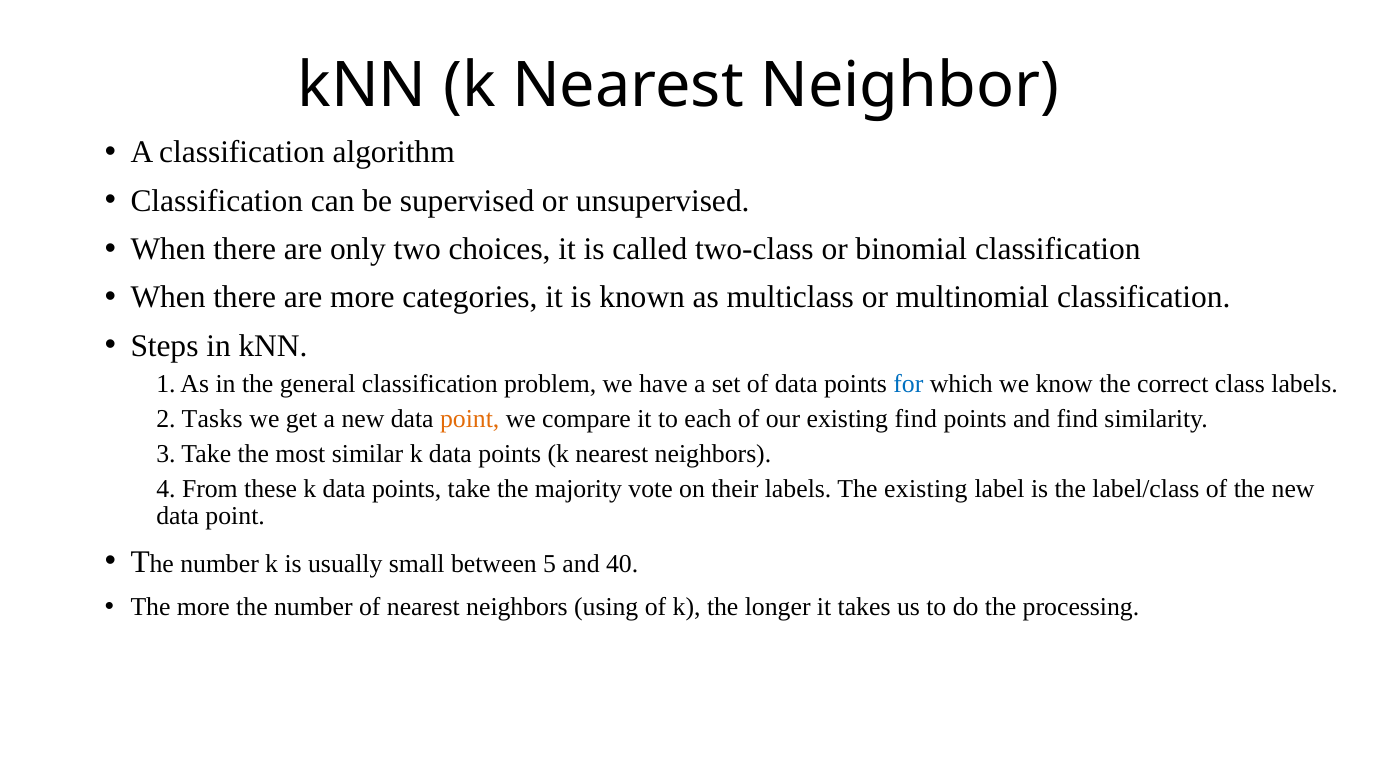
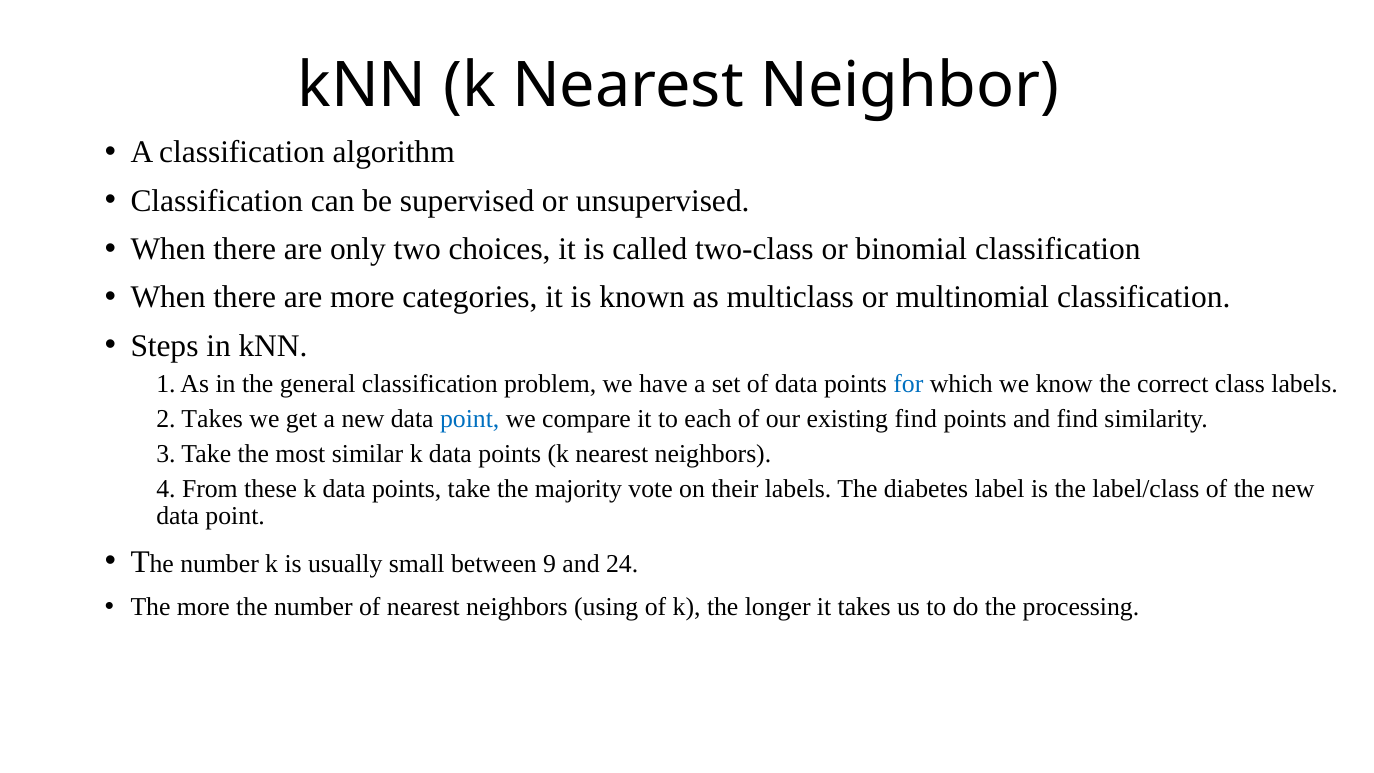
2 Tasks: Tasks -> Takes (212, 419)
point colour: orange -> blue (470, 419)
The existing: existing -> diabetes (926, 489)
5: 5 -> 9 (550, 563)
40: 40 -> 24 (622, 563)
